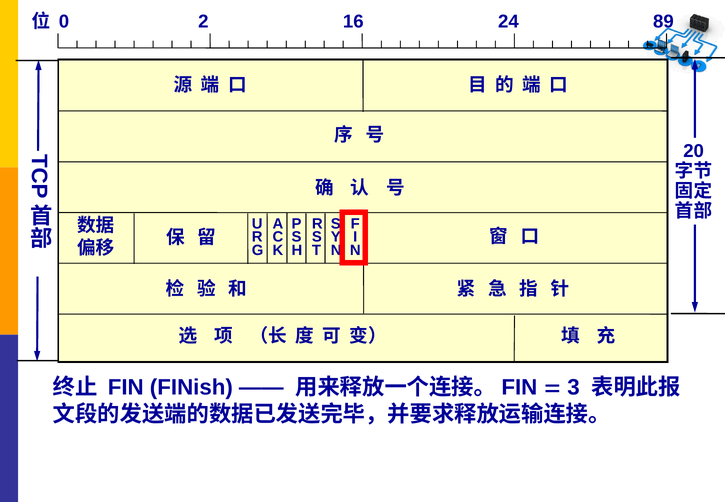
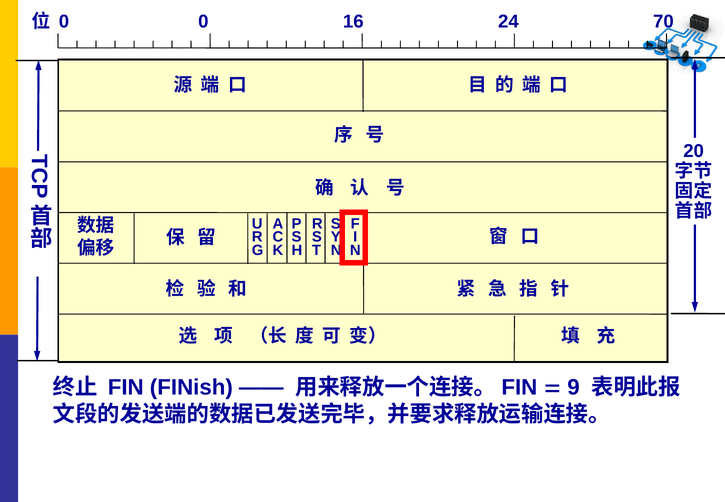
0 2: 2 -> 0 (203, 21)
89: 89 -> 70 (663, 21)
3: 3 -> 9 (573, 388)
